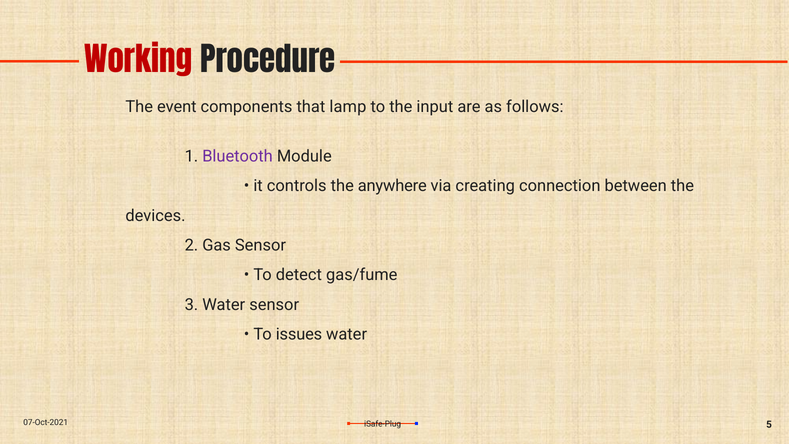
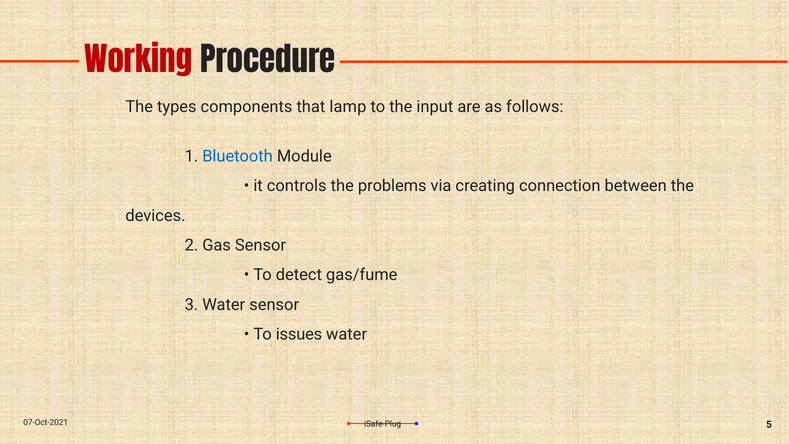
event: event -> types (177, 107)
Bluetooth colour: purple -> blue (238, 156)
anywhere: anywhere -> problems (392, 186)
